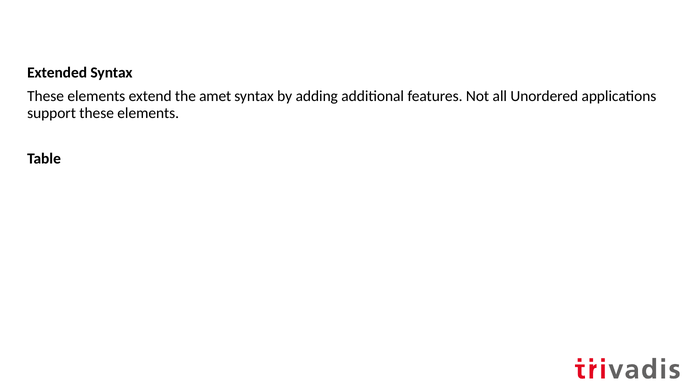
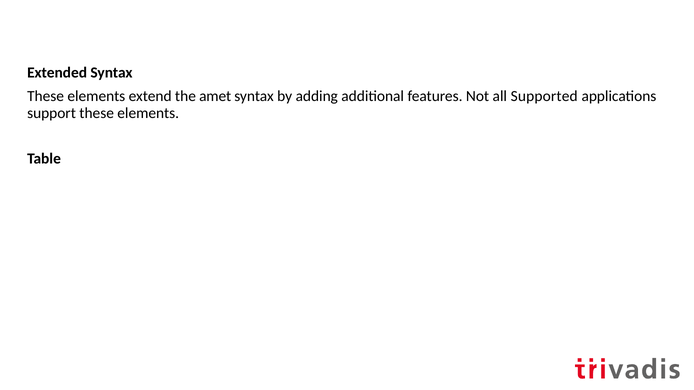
Unordered: Unordered -> Supported (544, 97)
